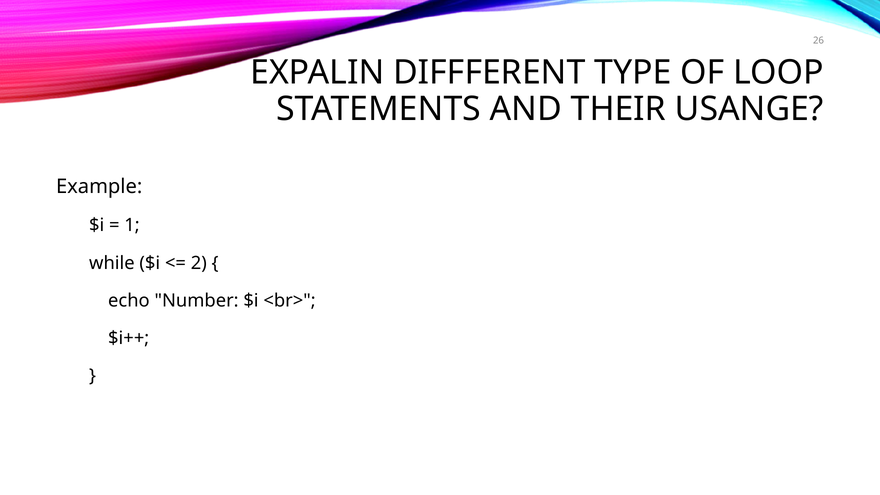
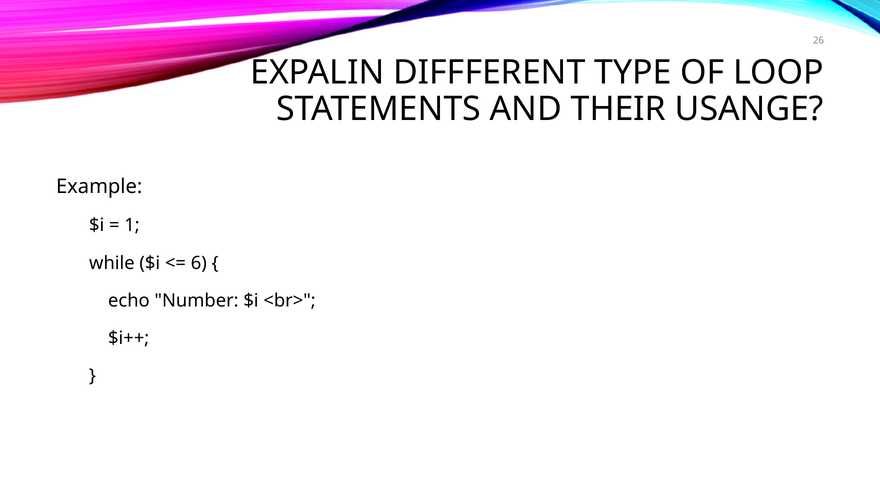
2: 2 -> 6 (199, 263)
